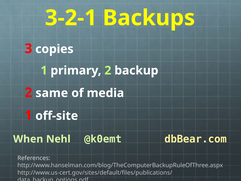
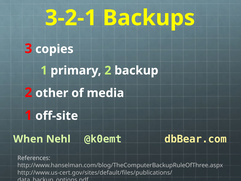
same: same -> other (52, 93)
